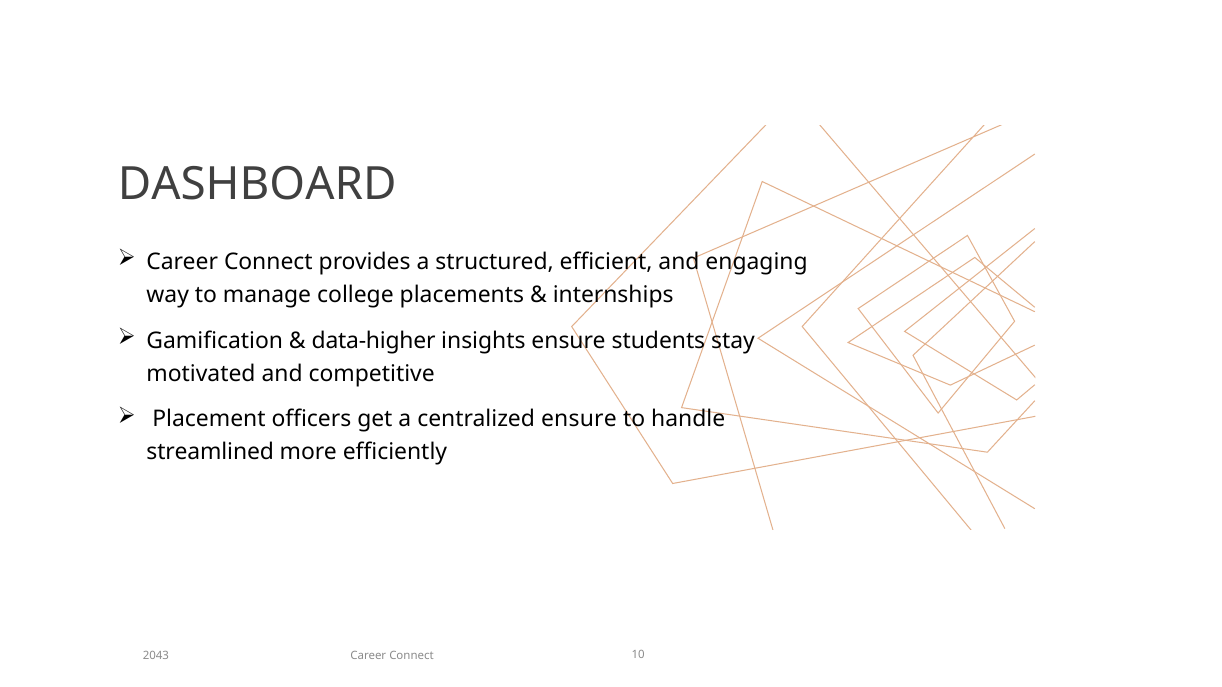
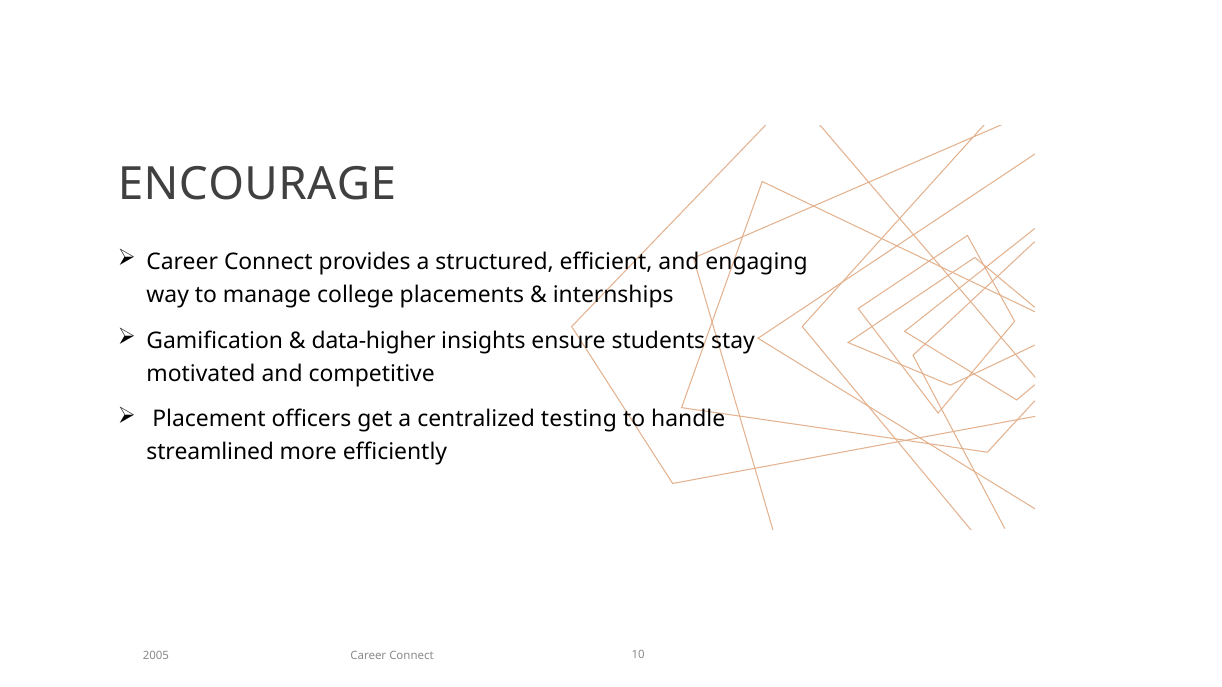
DASHBOARD: DASHBOARD -> ENCOURAGE (257, 185)
centralized ensure: ensure -> testing (579, 420)
2043: 2043 -> 2005 (156, 656)
